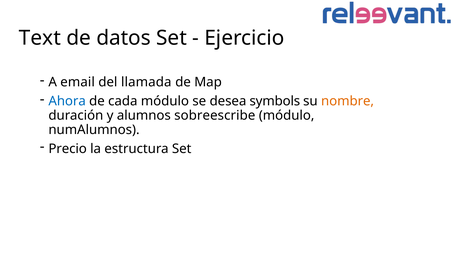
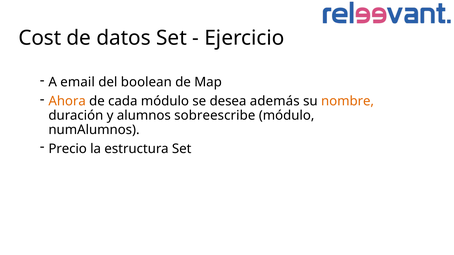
Text: Text -> Cost (40, 38)
llamada: llamada -> boolean (146, 82)
Ahora colour: blue -> orange (67, 101)
symbols: symbols -> además (275, 101)
